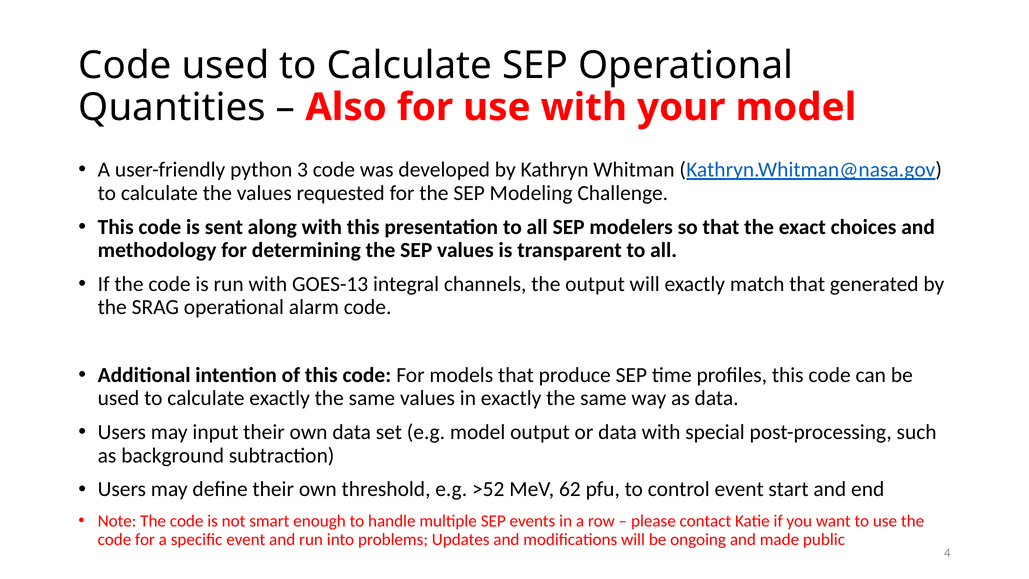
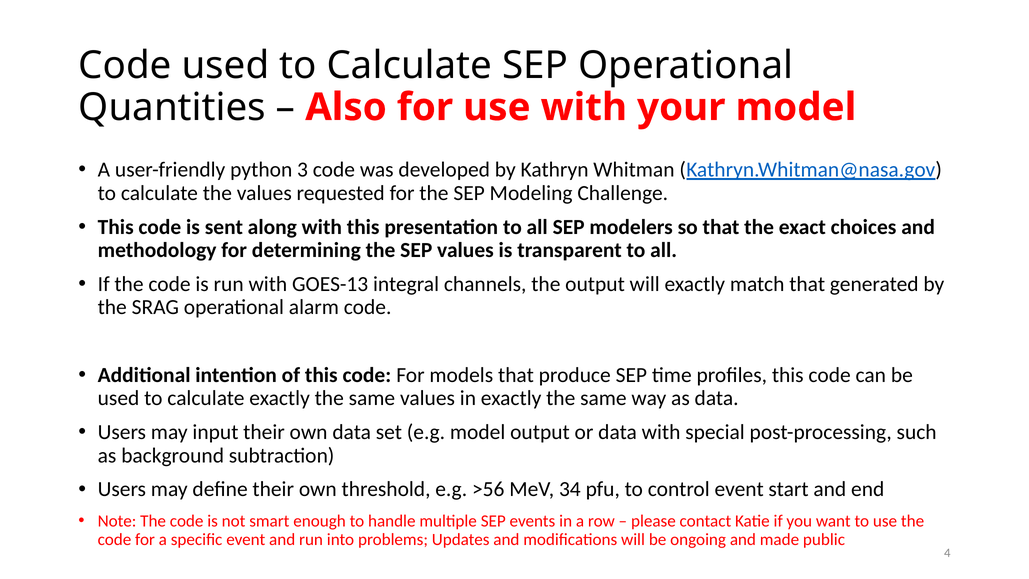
>52: >52 -> >56 (488, 489)
62: 62 -> 34 (570, 489)
